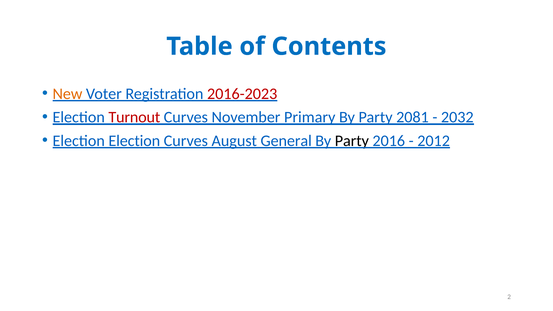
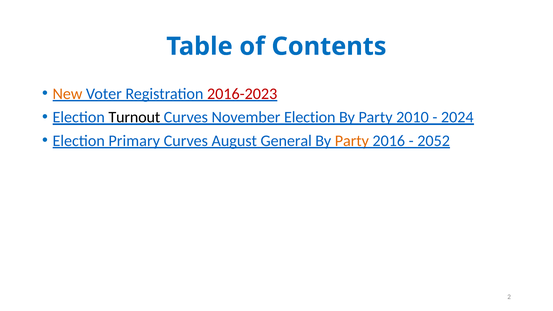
Turnout colour: red -> black (134, 117)
November Primary: Primary -> Election (310, 117)
2081: 2081 -> 2010 (412, 117)
2032: 2032 -> 2024 (457, 117)
Election Election: Election -> Primary (134, 141)
Party colour: black -> orange (352, 141)
2012: 2012 -> 2052 (434, 141)
